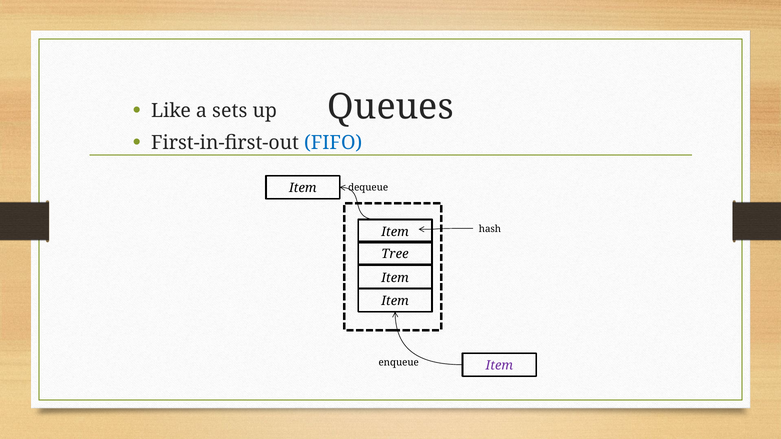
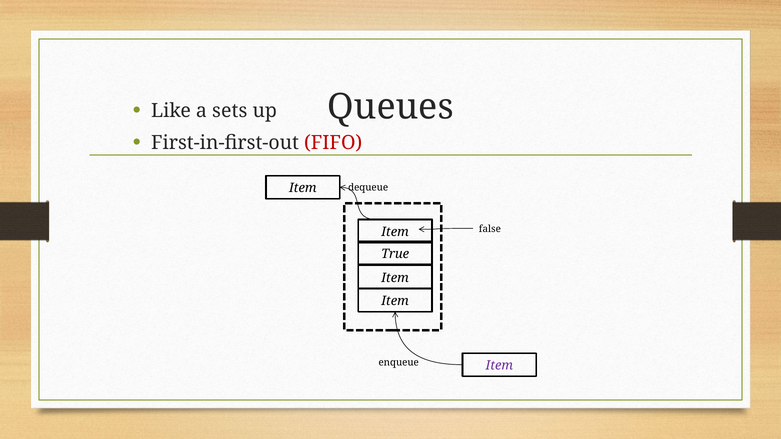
FIFO colour: blue -> red (333, 143)
hash: hash -> false (490, 229)
Tree: Tree -> True (395, 254)
